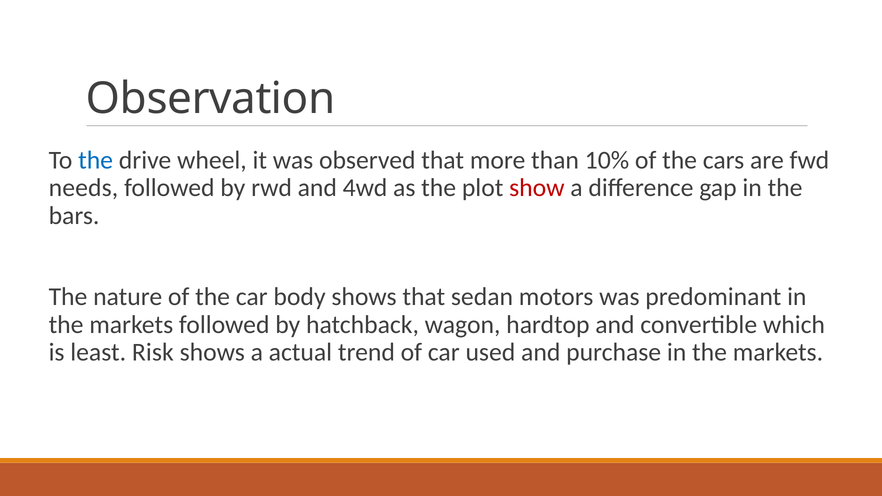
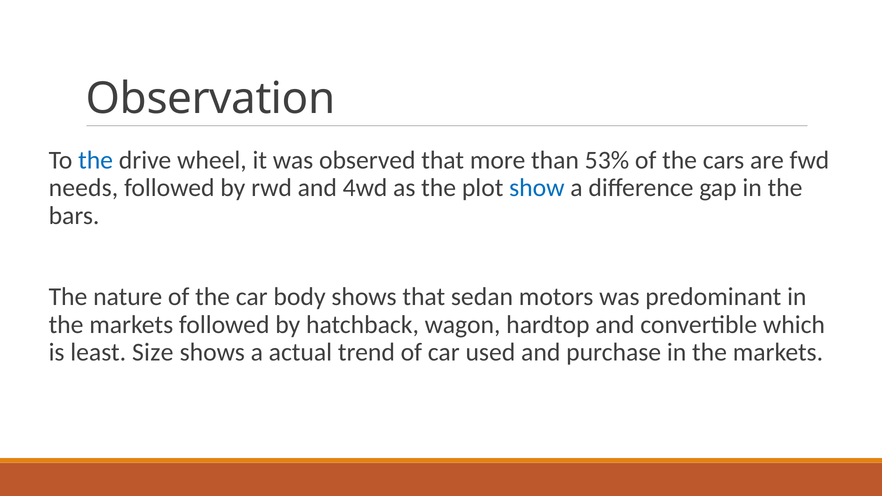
10%: 10% -> 53% (607, 160)
show colour: red -> blue (537, 188)
Risk: Risk -> Size (153, 352)
